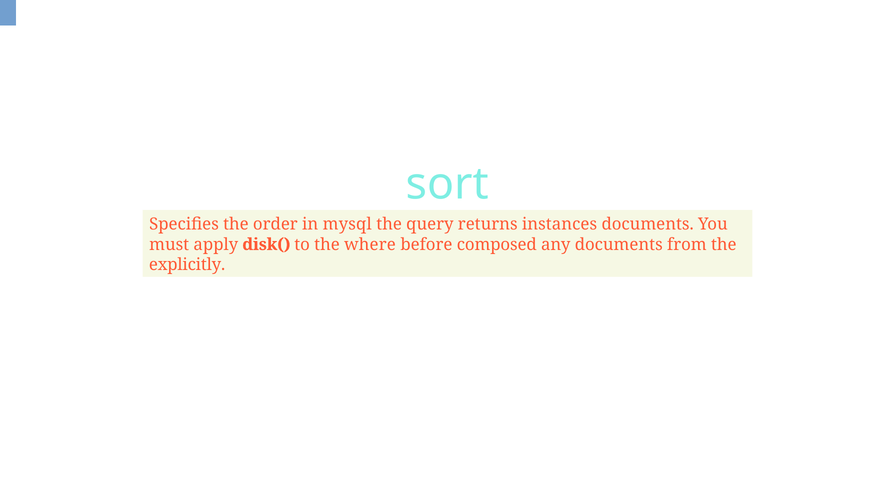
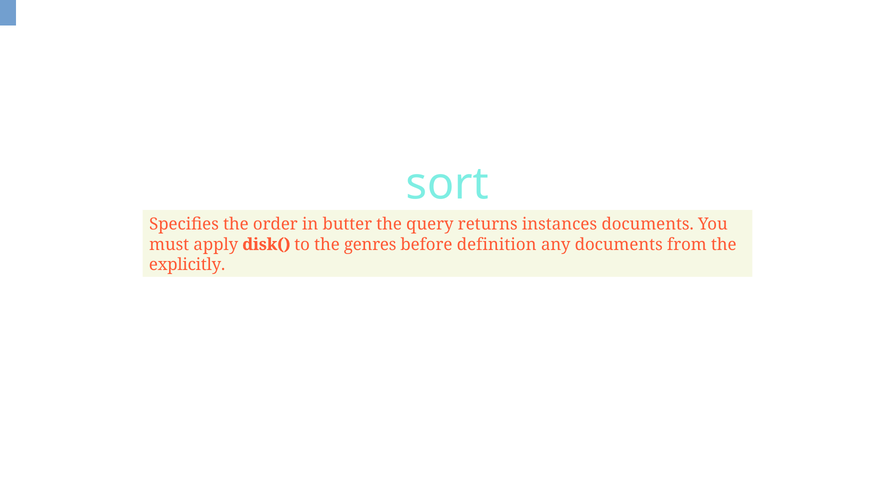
mysql: mysql -> butter (347, 225)
where: where -> genres (370, 245)
composed: composed -> definition (497, 245)
